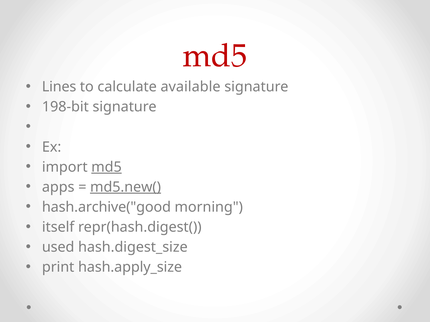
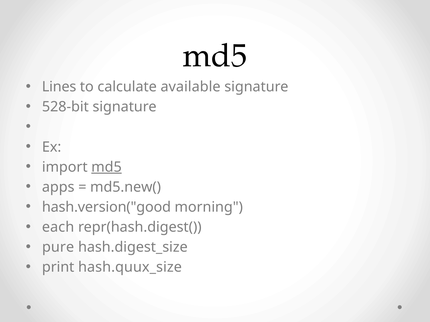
md5 colour: red -> black (215, 56)
198-bit: 198-bit -> 528-bit (65, 107)
md5.new( underline: present -> none (126, 187)
hash.archive("good: hash.archive("good -> hash.version("good (106, 207)
itself: itself -> each (58, 227)
used: used -> pure (58, 247)
hash.apply_size: hash.apply_size -> hash.quux_size (130, 268)
